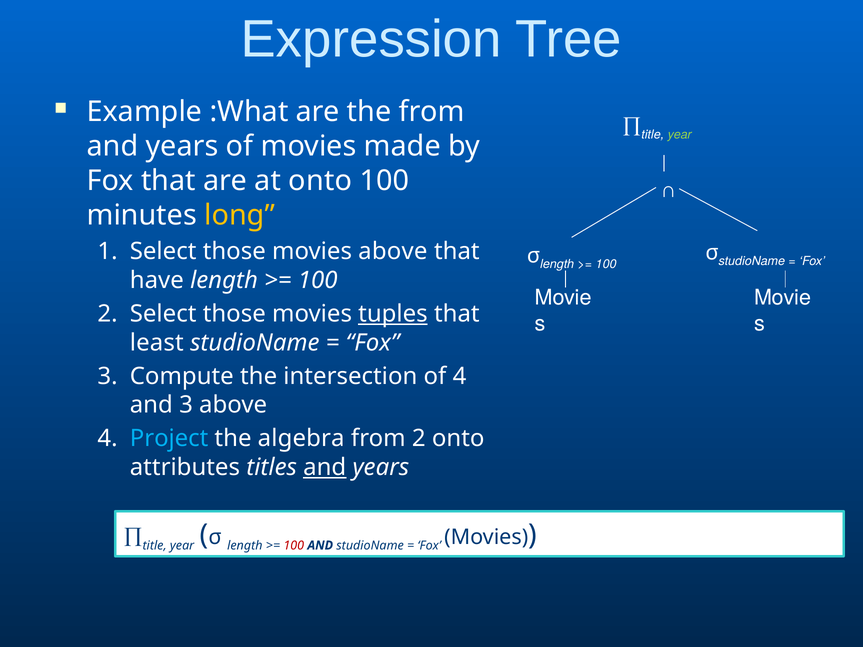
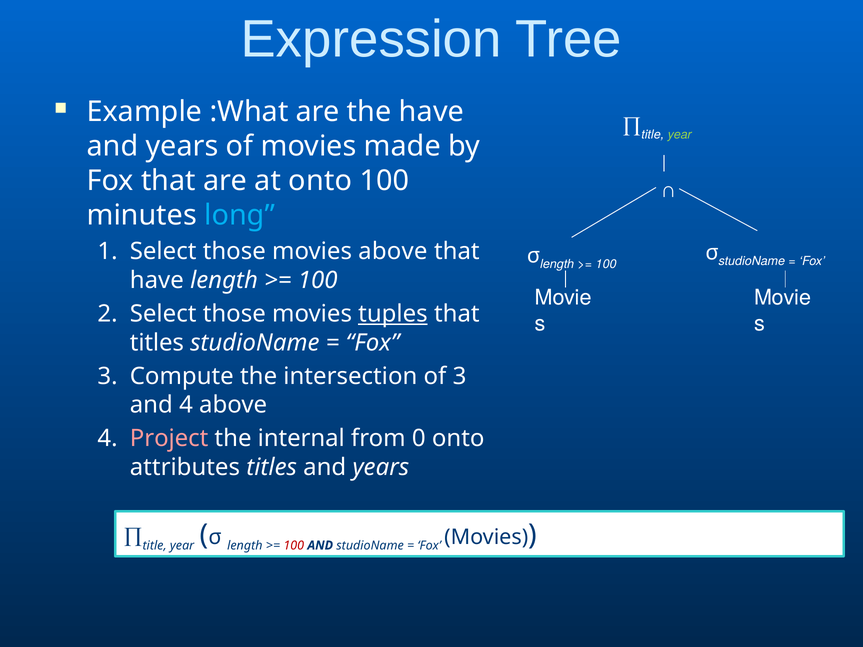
the from: from -> have (431, 112)
long colour: yellow -> light blue (240, 216)
least: least -> titles (157, 343)
of 4: 4 -> 3 (459, 376)
and 3: 3 -> 4 (186, 405)
Project colour: light blue -> pink (169, 439)
algebra: algebra -> internal (301, 439)
from 2: 2 -> 0 (419, 439)
and underline: present -> none (325, 467)
